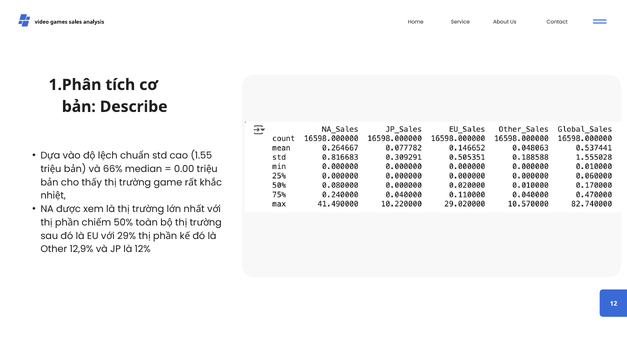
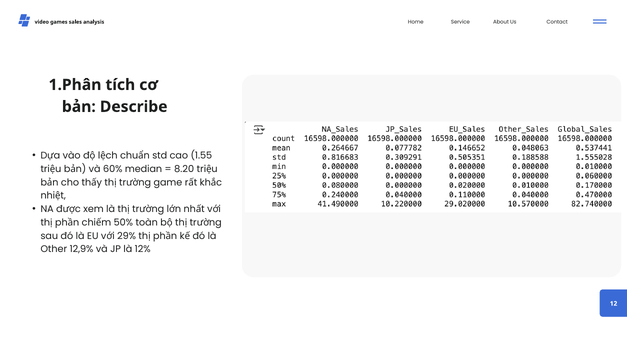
66%: 66% -> 60% (113, 169)
0.00: 0.00 -> 8.20 (184, 169)
